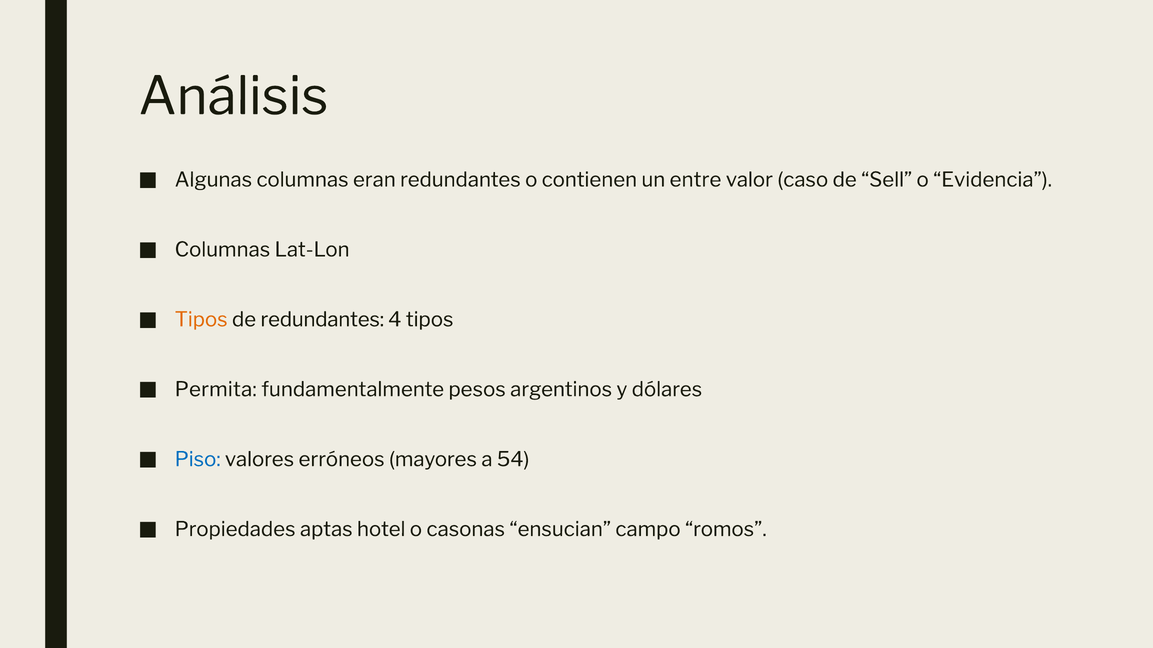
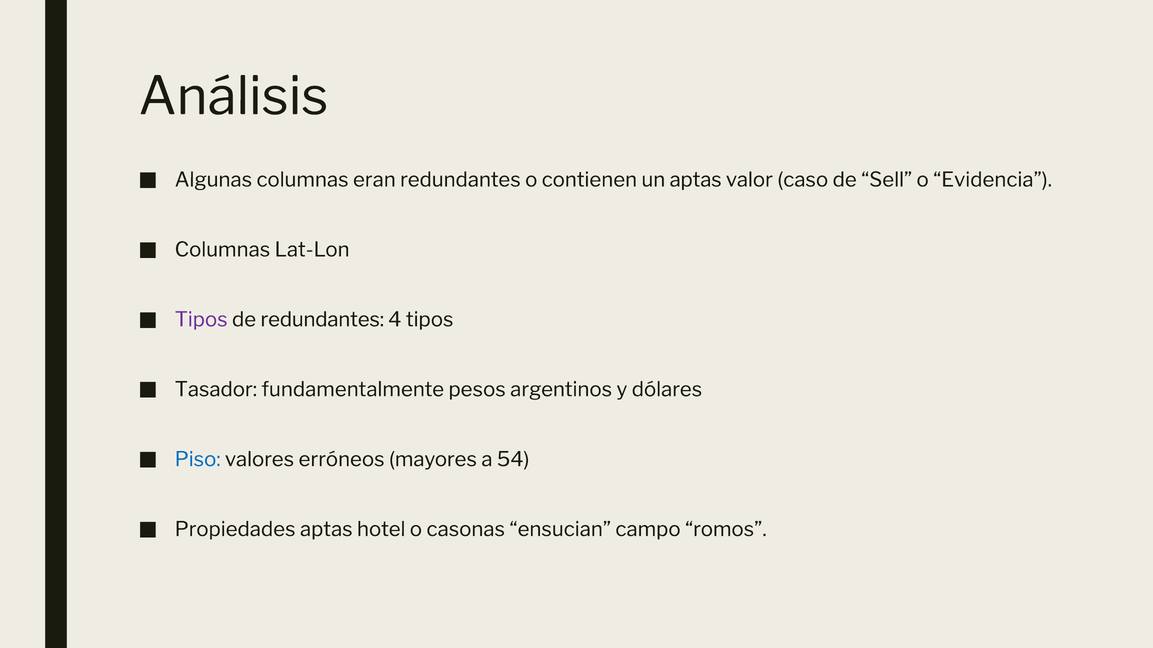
un entre: entre -> aptas (696, 180)
Tipos colour: orange -> purple (201, 320)
Permita: Permita -> Tasador (216, 390)
